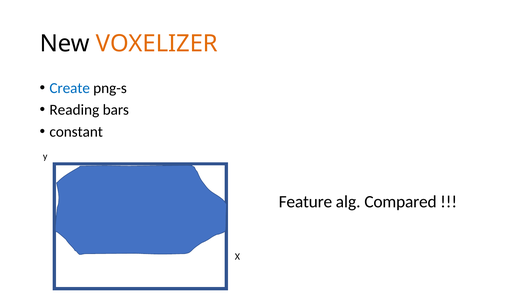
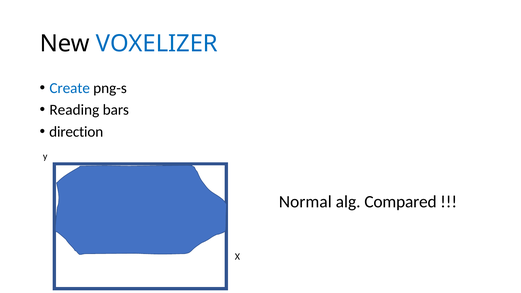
VOXELIZER colour: orange -> blue (157, 44)
constant: constant -> direction (76, 132)
Feature: Feature -> Normal (305, 202)
